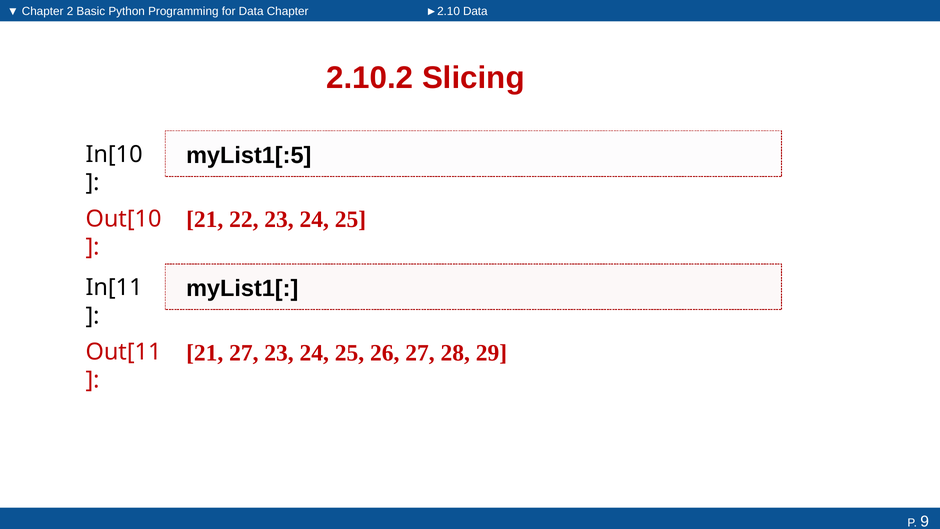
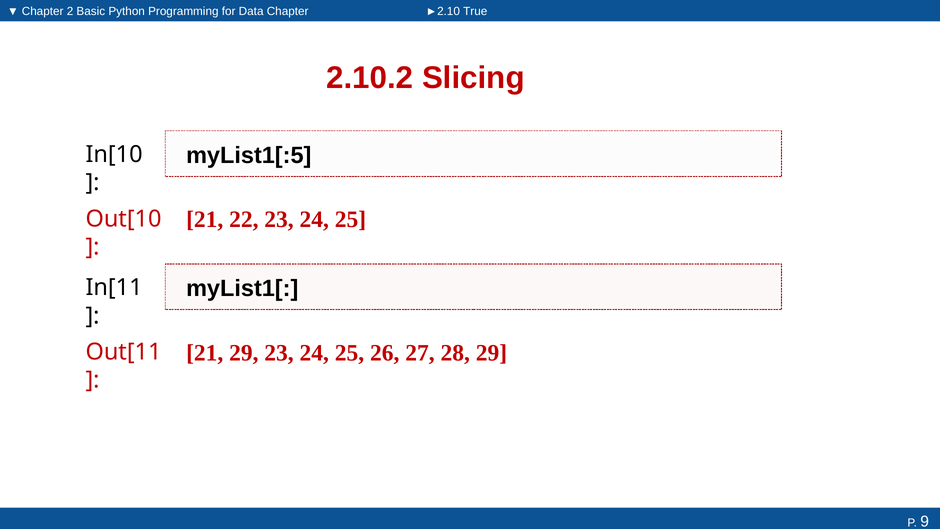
►2.10 Data: Data -> True (475, 11)
21 27: 27 -> 29 (244, 353)
